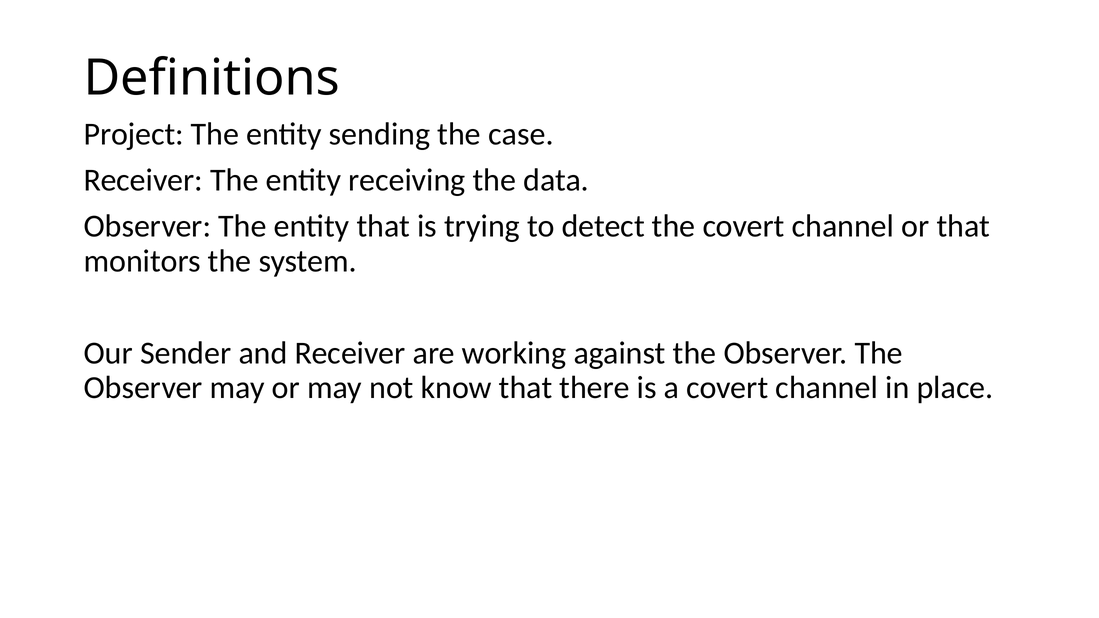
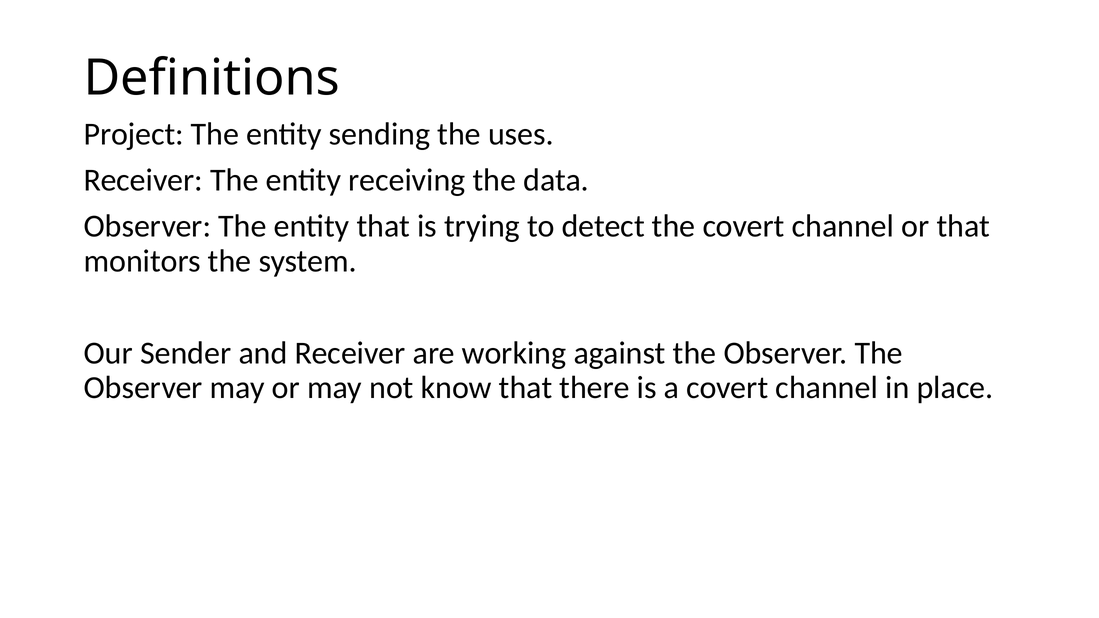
case: case -> uses (521, 134)
